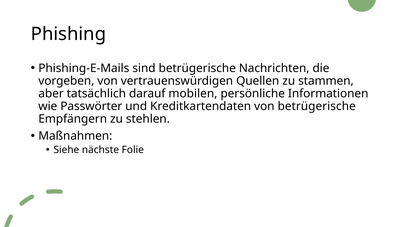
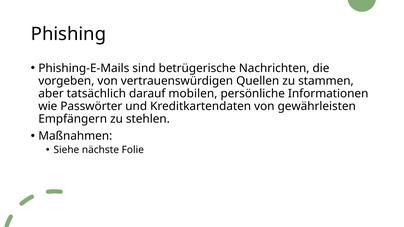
von betrügerische: betrügerische -> gewährleisten (317, 106)
